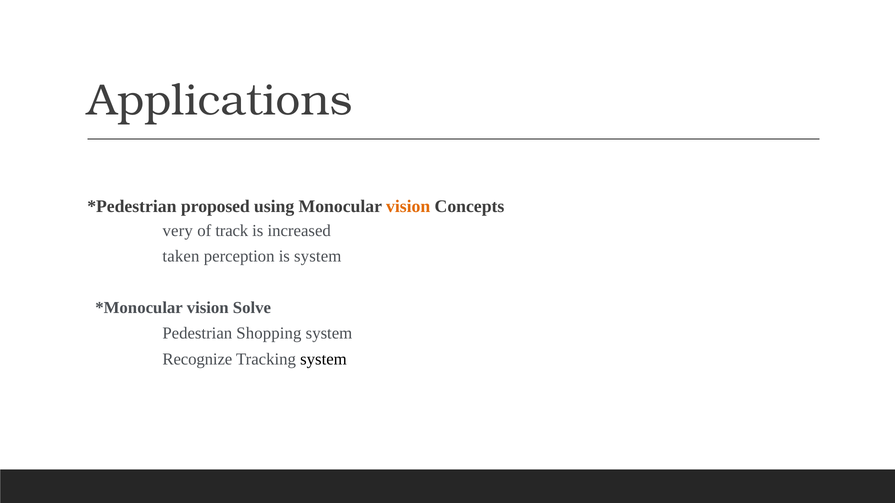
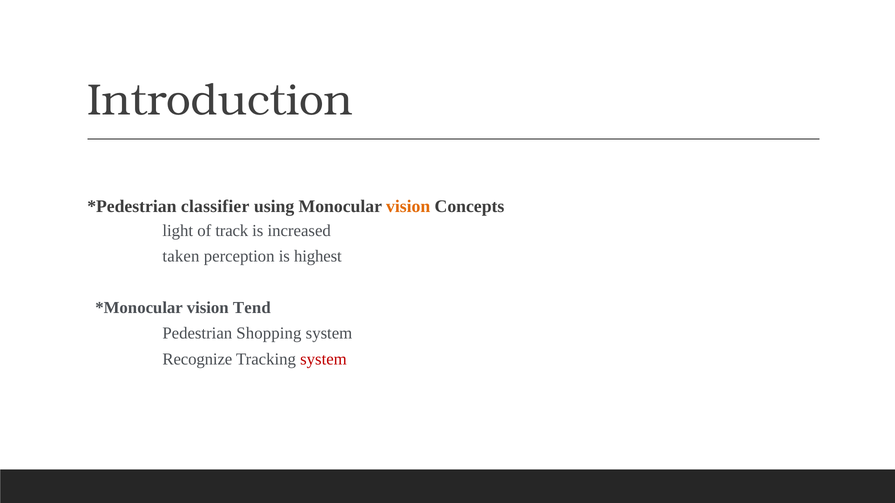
Applications: Applications -> Introduction (220, 100)
proposed: proposed -> classifier (215, 206)
very: very -> light (178, 231)
is system: system -> highest (318, 257)
Solve: Solve -> Tend (252, 308)
system colour: black -> red (323, 359)
